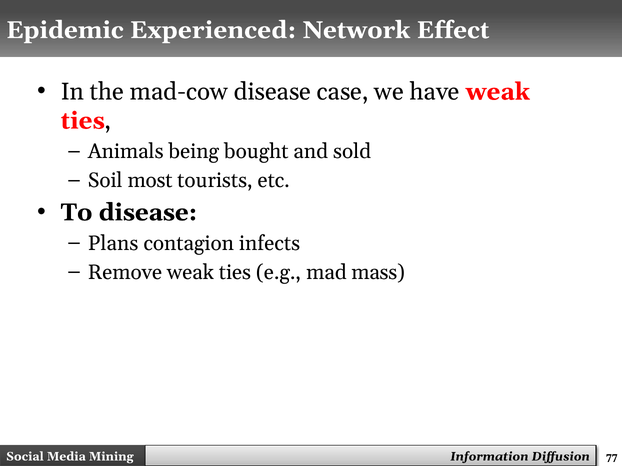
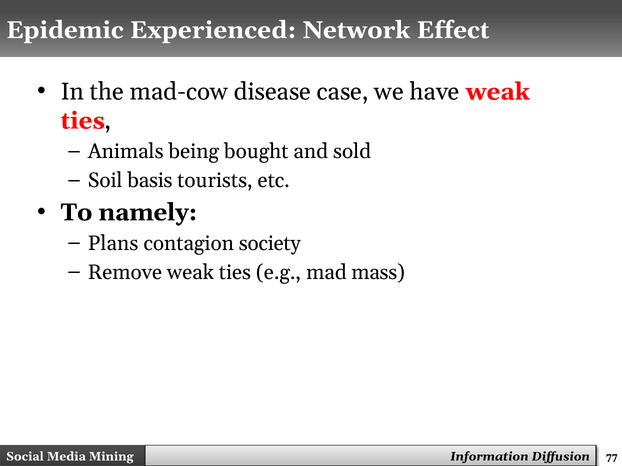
most: most -> basis (150, 181)
To disease: disease -> namely (148, 213)
infects: infects -> society (270, 243)
